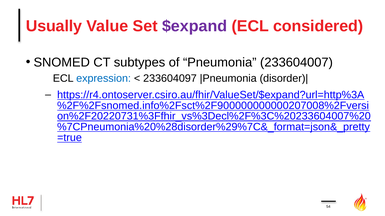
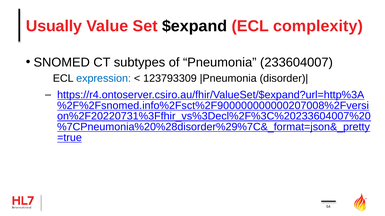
$expand colour: purple -> black (195, 26)
considered: considered -> complexity (318, 26)
233604097: 233604097 -> 123793309 (170, 79)
